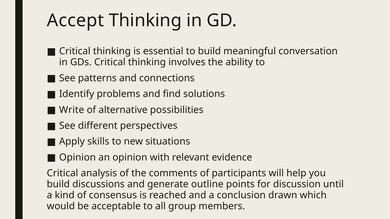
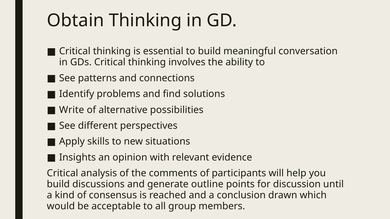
Accept: Accept -> Obtain (76, 21)
Opinion: Opinion -> Insights (77, 158)
